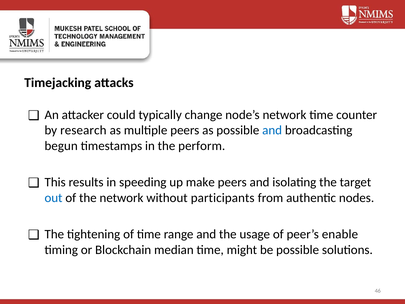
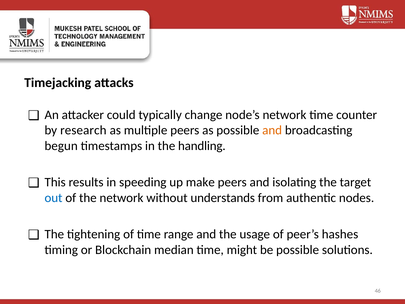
and colour: blue -> orange (272, 130)
perform: perform -> handling (202, 146)
participants: participants -> understands (223, 198)
enable: enable -> hashes (340, 234)
